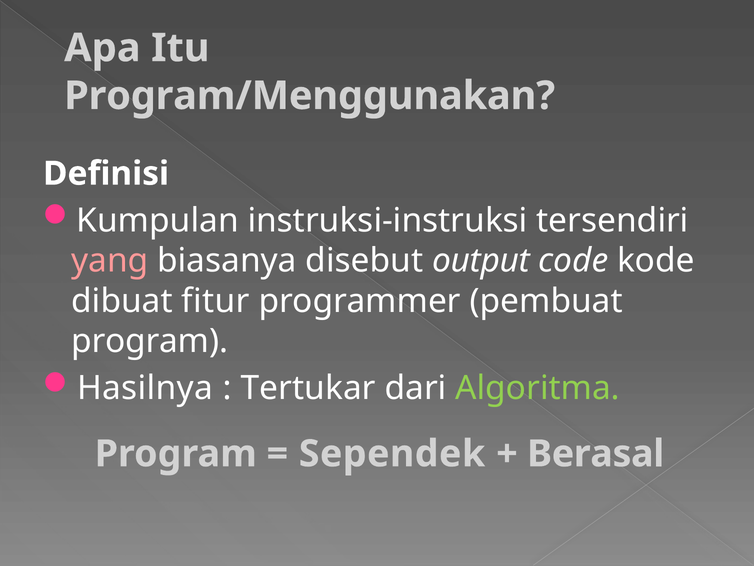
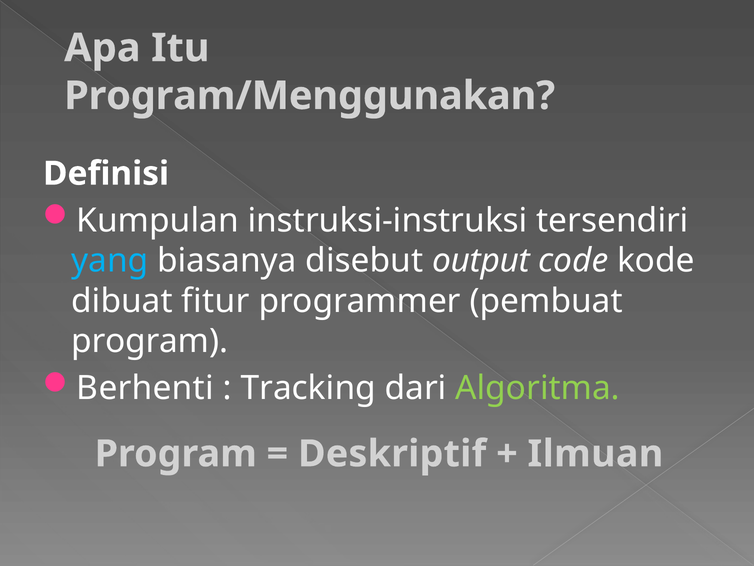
yang colour: pink -> light blue (110, 261)
Hasilnya: Hasilnya -> Berhenti (145, 388)
Tertukar: Tertukar -> Tracking (308, 388)
Sependek: Sependek -> Deskriptif (392, 453)
Berasal: Berasal -> Ilmuan (595, 453)
